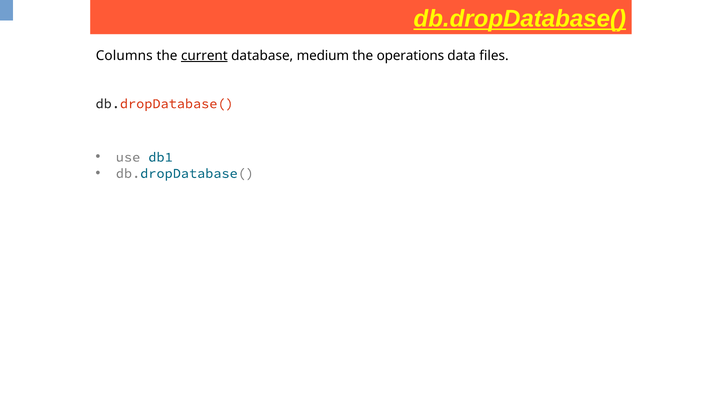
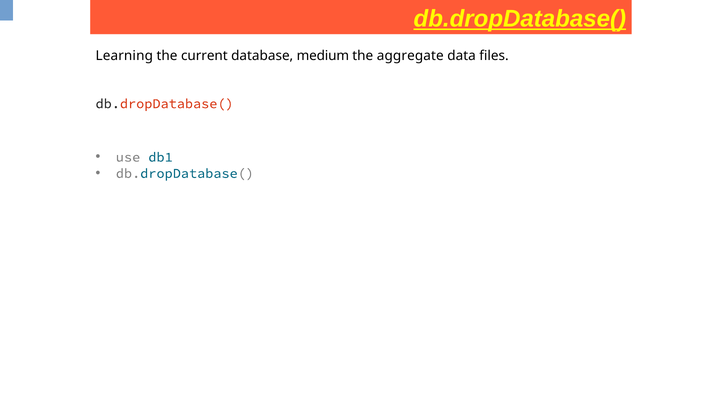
Columns: Columns -> Learning (124, 56)
current underline: present -> none (204, 56)
operations: operations -> aggregate (410, 56)
